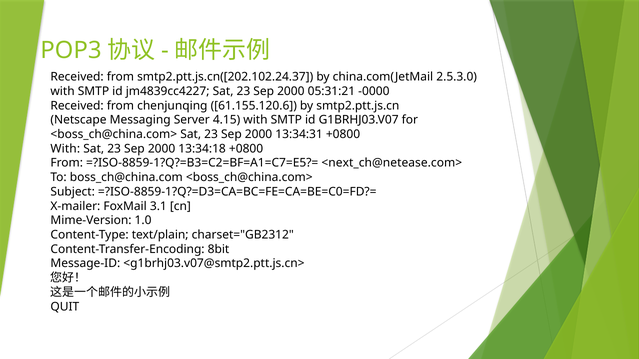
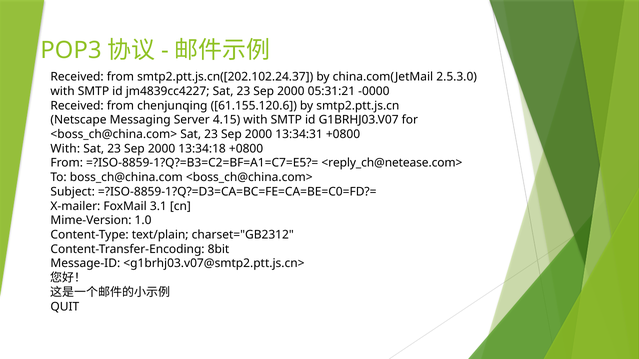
<next_ch@netease.com>: <next_ch@netease.com> -> <reply_ch@netease.com> (392, 163)
